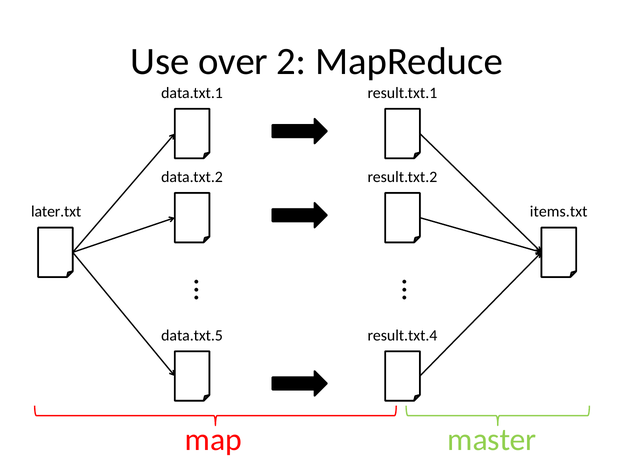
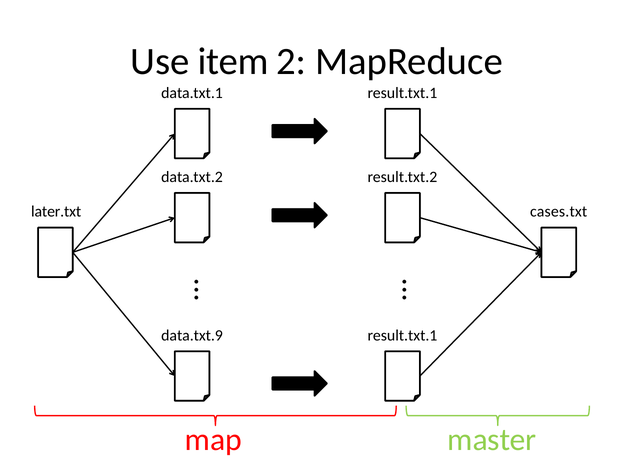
over: over -> item (233, 61)
items.txt: items.txt -> cases.txt (559, 212)
data.txt.5: data.txt.5 -> data.txt.9 (192, 336)
result.txt.4: result.txt.4 -> result.txt.1 (402, 336)
